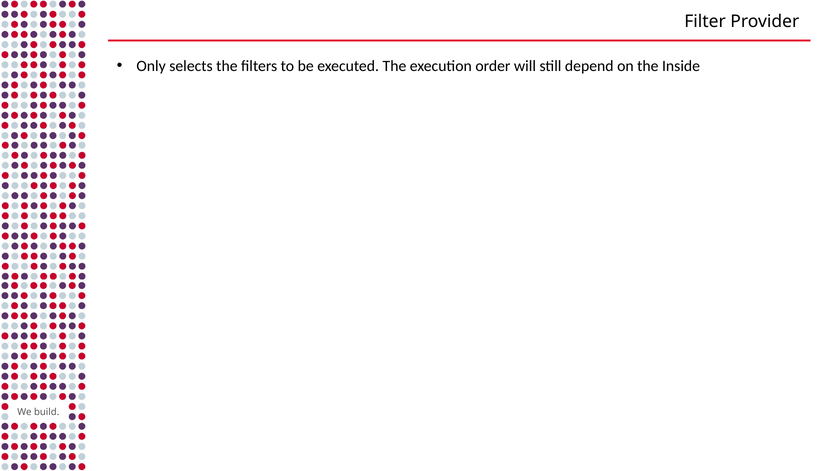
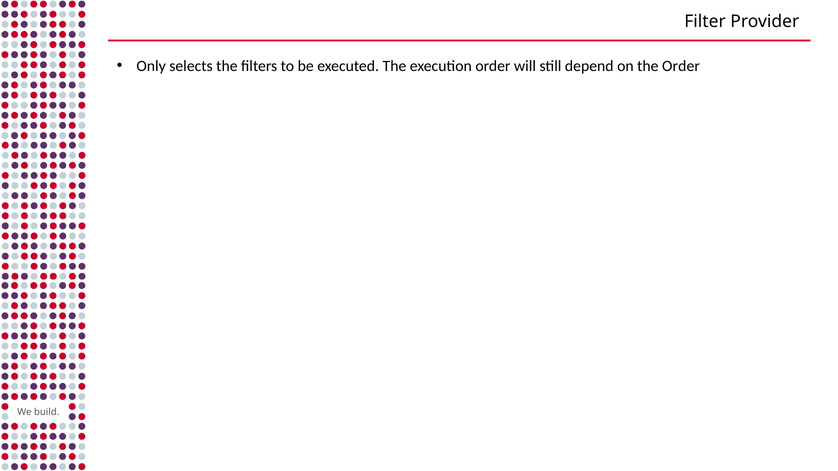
the Inside: Inside -> Order (681, 66)
